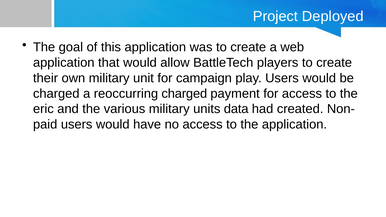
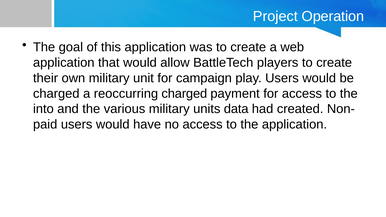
Deployed: Deployed -> Operation (333, 16)
eric: eric -> into (43, 109)
